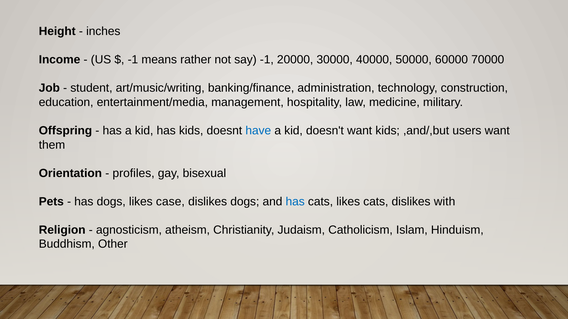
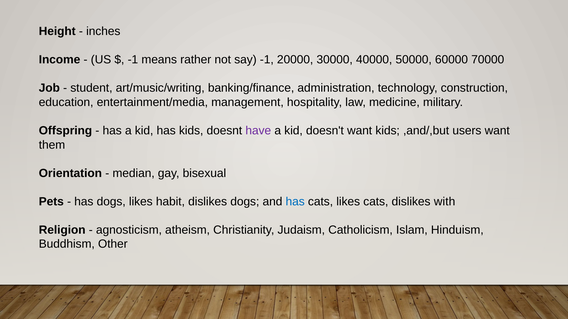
have colour: blue -> purple (258, 131)
profiles: profiles -> median (134, 173)
case: case -> habit (170, 202)
